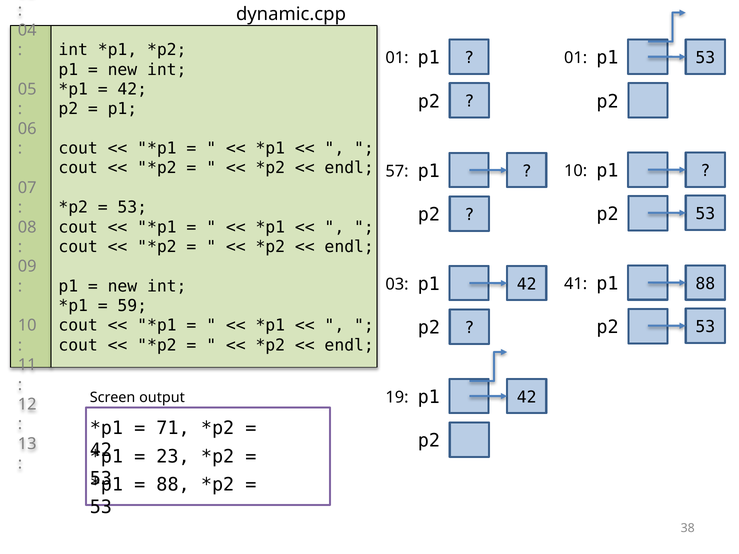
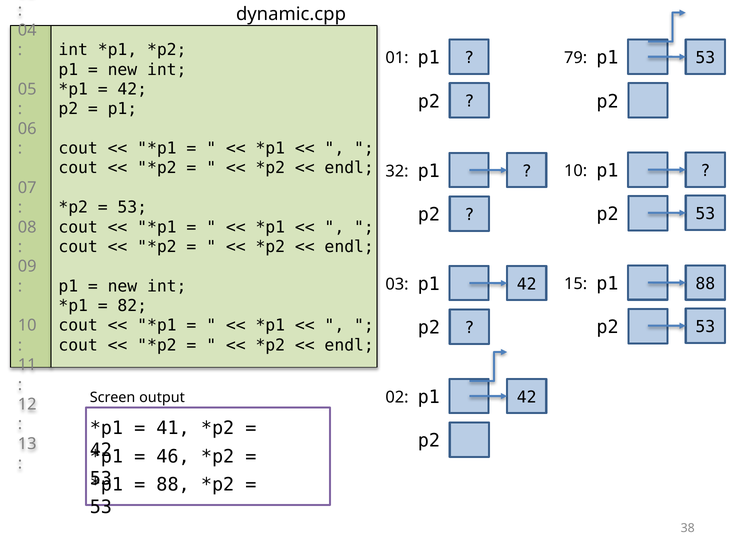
01: 01 -> 79 (576, 58)
57: 57 -> 32 (397, 171)
41: 41 -> 15 (576, 284)
59: 59 -> 82 (132, 306)
19: 19 -> 02 (397, 397)
71: 71 -> 41 (173, 428)
23: 23 -> 46 (173, 457)
